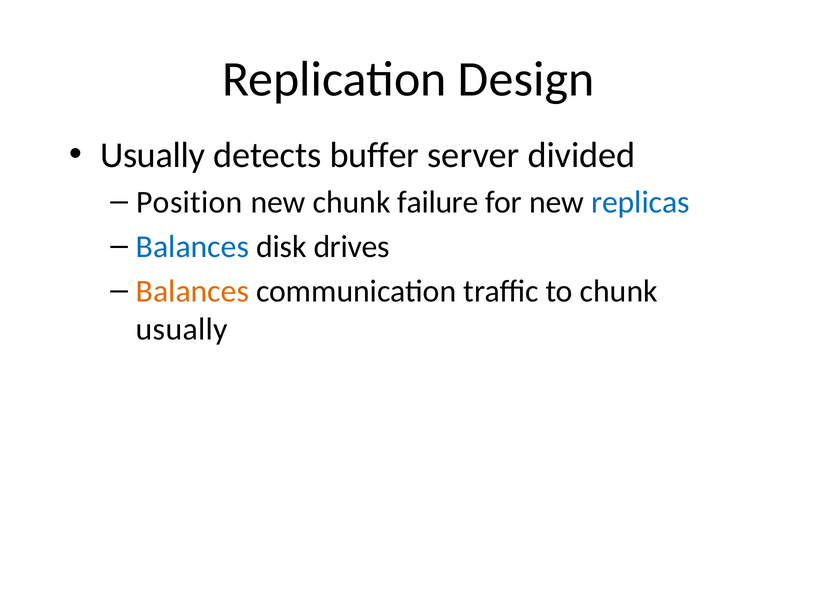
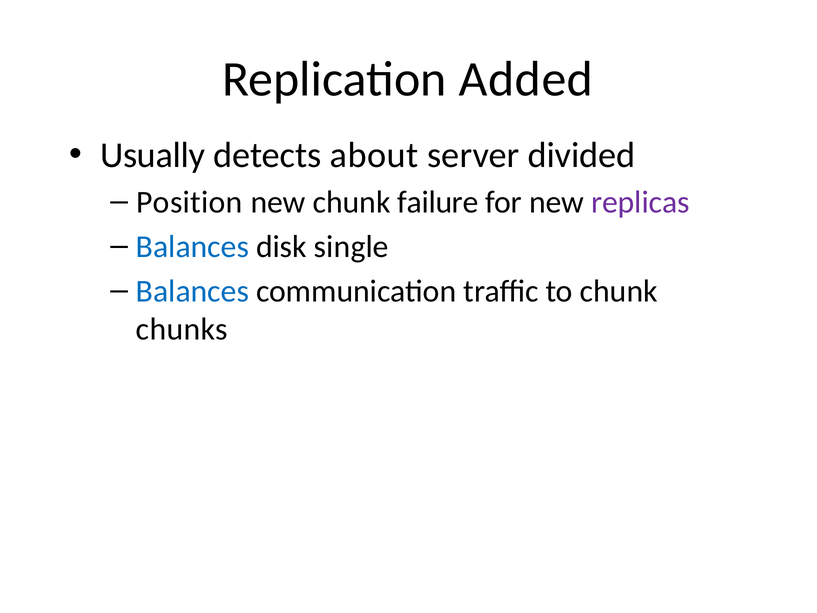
Design: Design -> Added (526, 79)
buffer: buffer -> about (374, 155)
replicas colour: blue -> purple (640, 202)
drives: drives -> single (351, 247)
Balances colour: orange -> blue (192, 291)
usually: usually -> chunks (182, 329)
